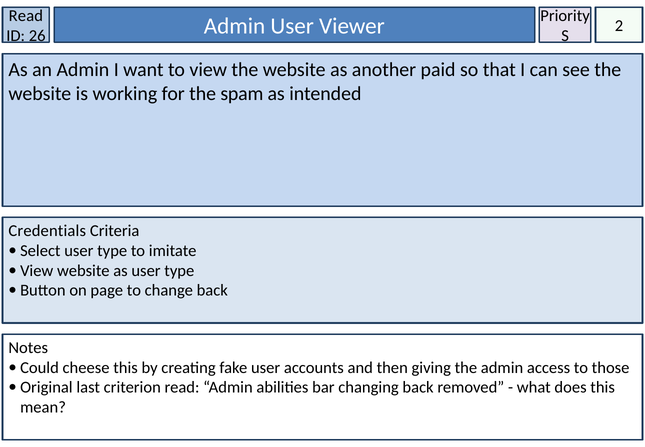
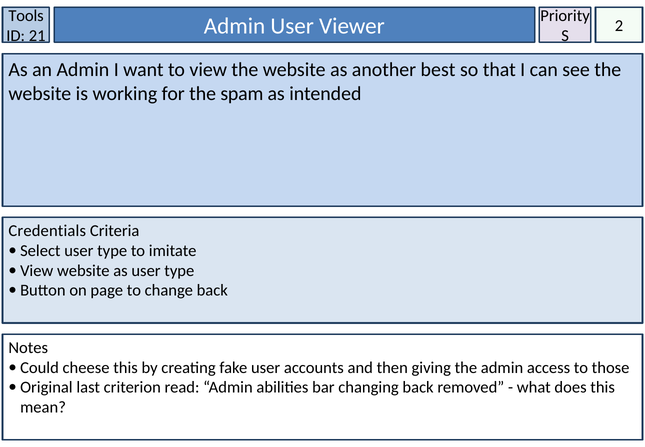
Read: Read -> Tools (26, 16)
26: 26 -> 21 (37, 36)
paid: paid -> best (438, 70)
